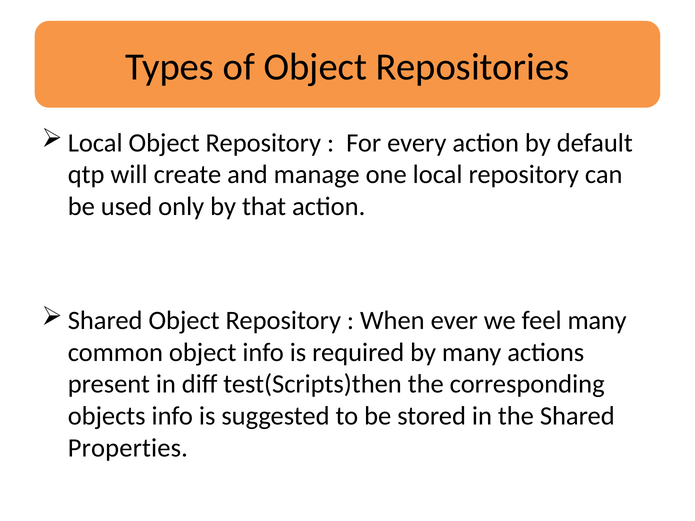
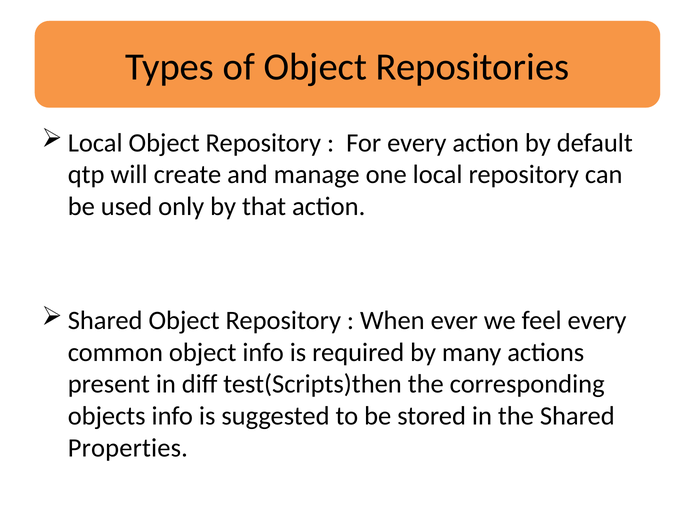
feel many: many -> every (597, 321)
